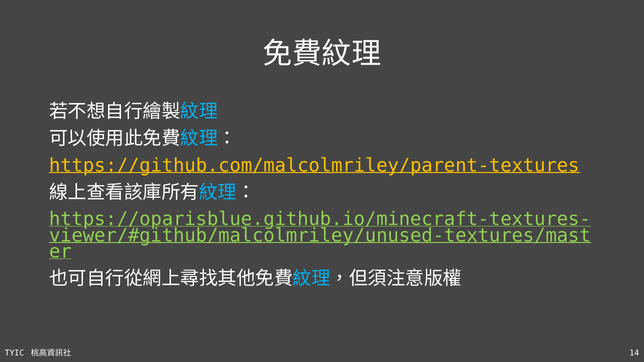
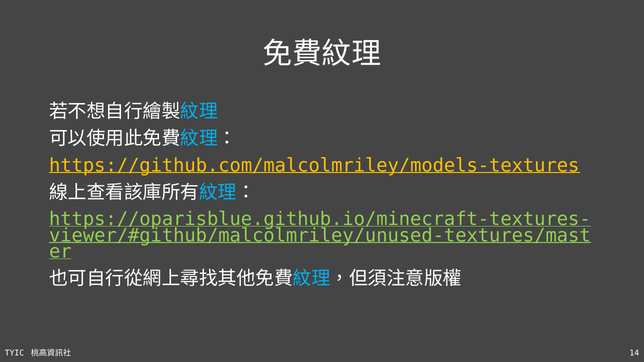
https://github.com/malcolmriley/parent-textures: https://github.com/malcolmriley/parent-textures -> https://github.com/malcolmriley/models-textures (314, 165)
